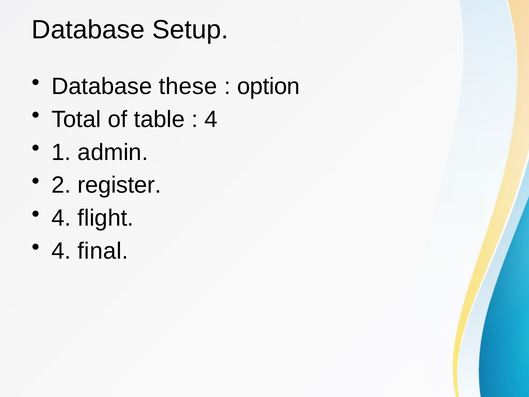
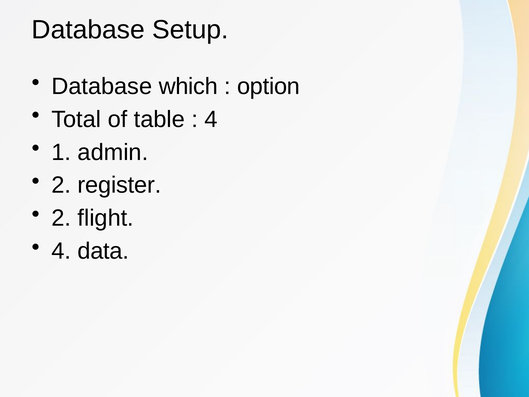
these: these -> which (188, 86)
4: 4 -> 2 (61, 218)
final: final -> data (103, 251)
